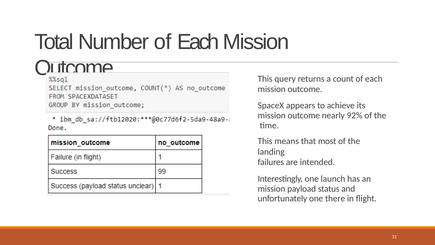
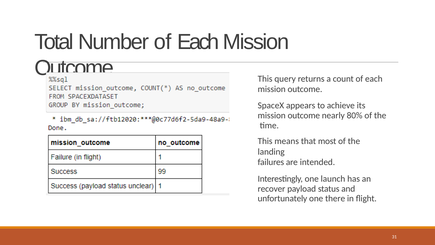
92%: 92% -> 80% (355, 115)
mission: mission -> recover (272, 188)
